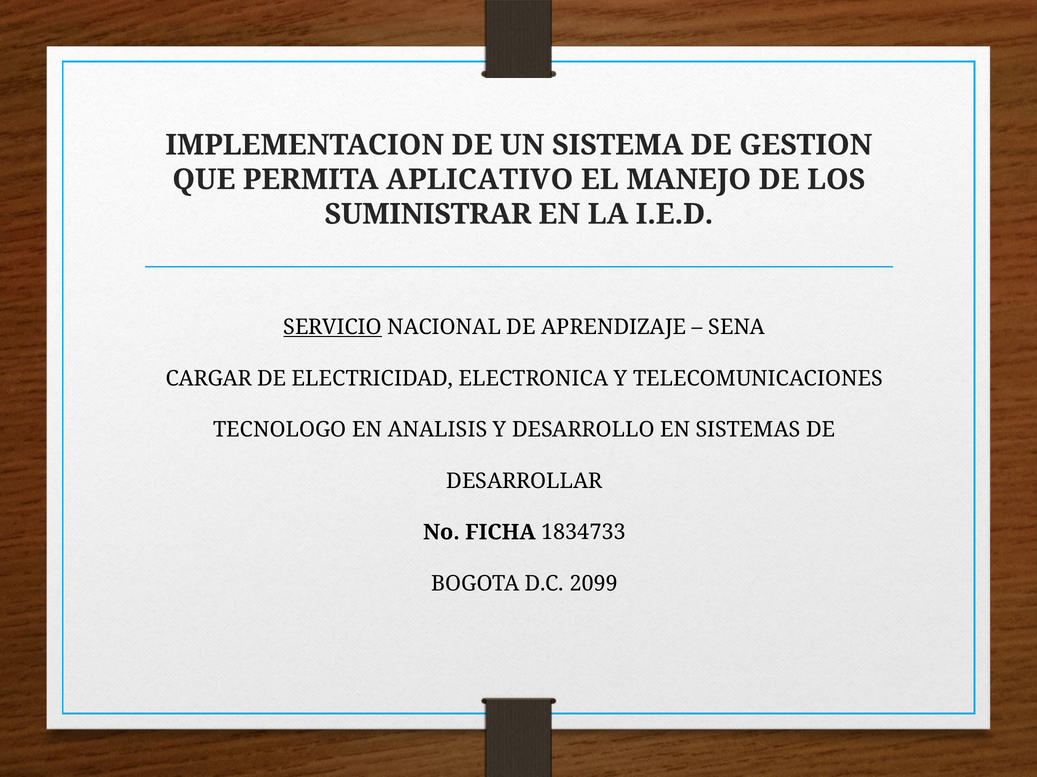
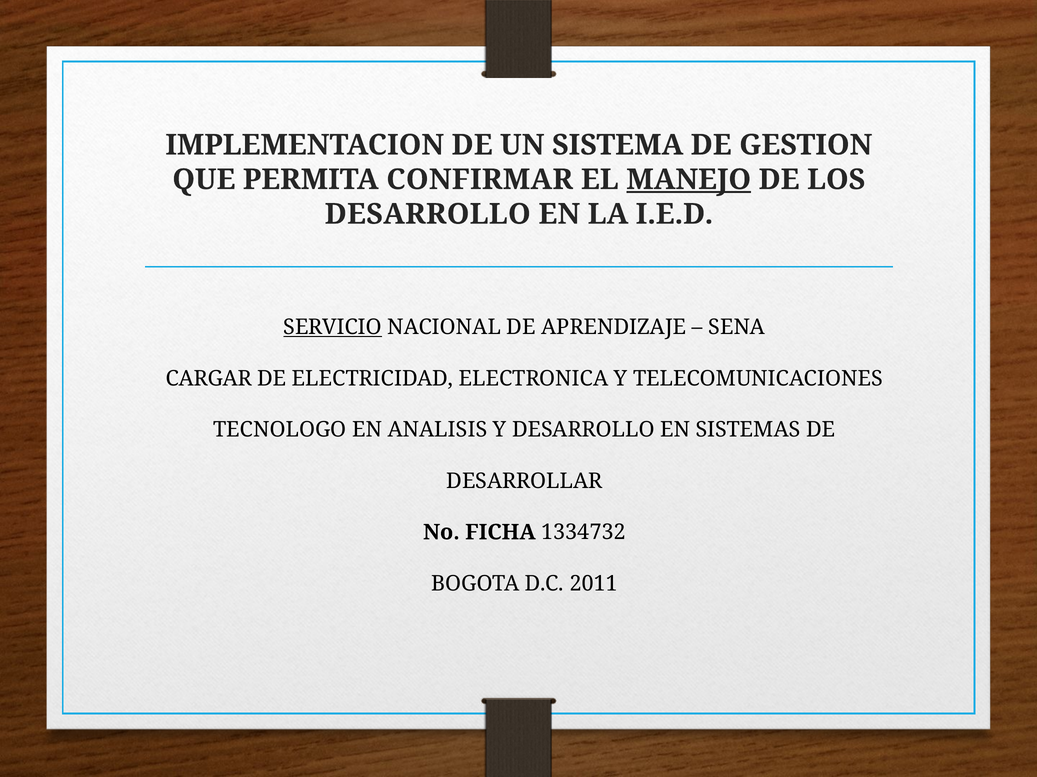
APLICATIVO: APLICATIVO -> CONFIRMAR (480, 180)
MANEJO underline: none -> present (689, 180)
SUMINISTRAR: SUMINISTRAR -> DESARROLLO (428, 214)
1834733: 1834733 -> 1334732 (584, 533)
2099: 2099 -> 2011 (594, 584)
